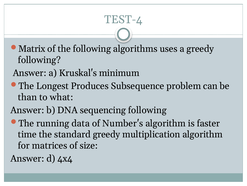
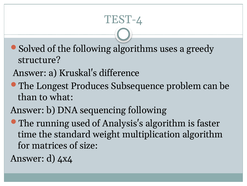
Matrix: Matrix -> Solved (32, 49)
following: following -> structure (39, 60)
minimum: minimum -> difference (119, 73)
data: data -> used (81, 123)
Number's: Number's -> Analysis's (123, 123)
standard greedy: greedy -> weight (106, 134)
